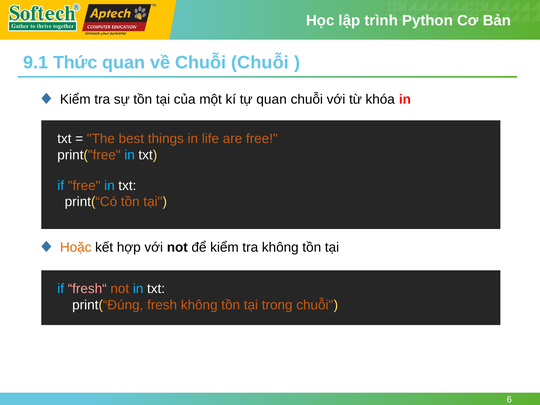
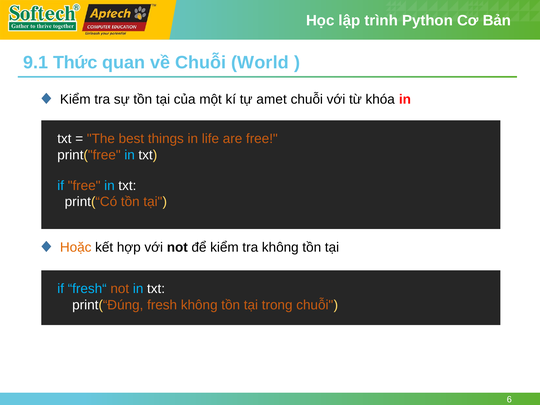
Chuỗi Chuỗi: Chuỗi -> World (260, 63)
tự quan: quan -> amet (272, 99)
fresh“ colour: pink -> light blue (87, 289)
